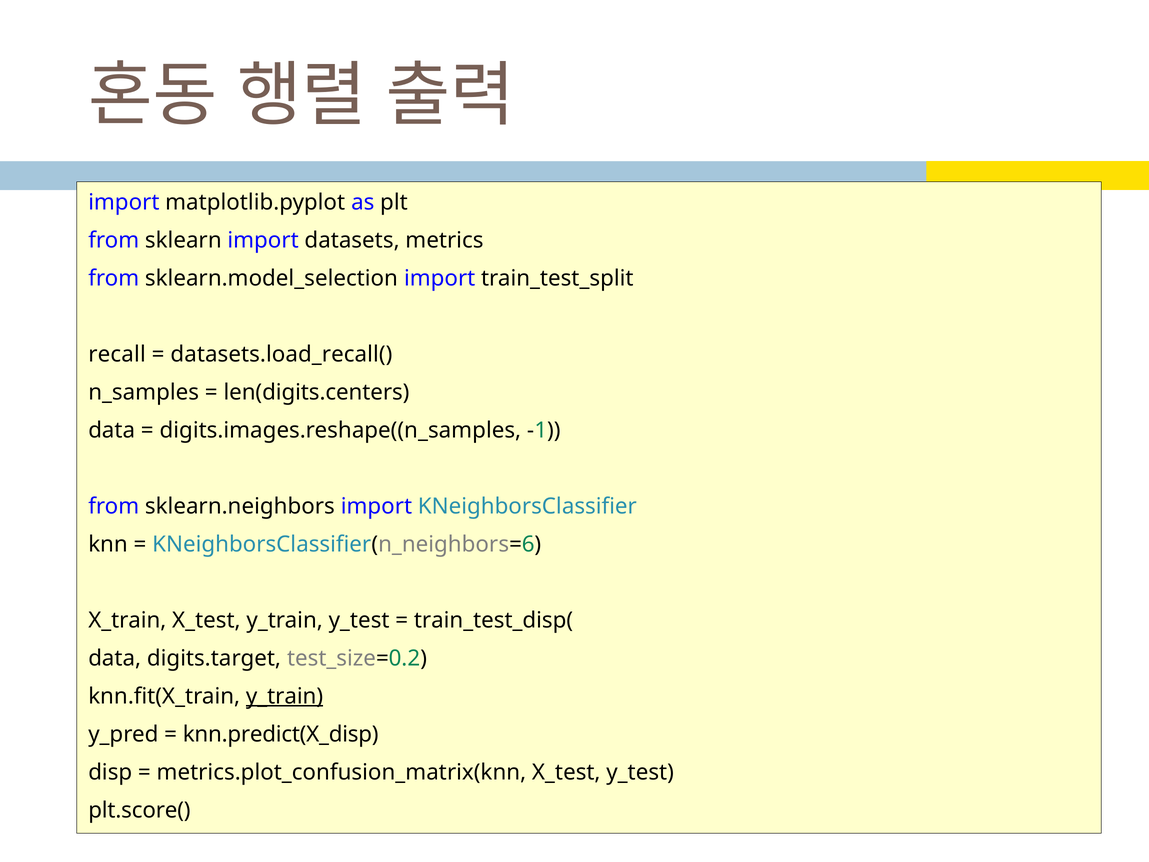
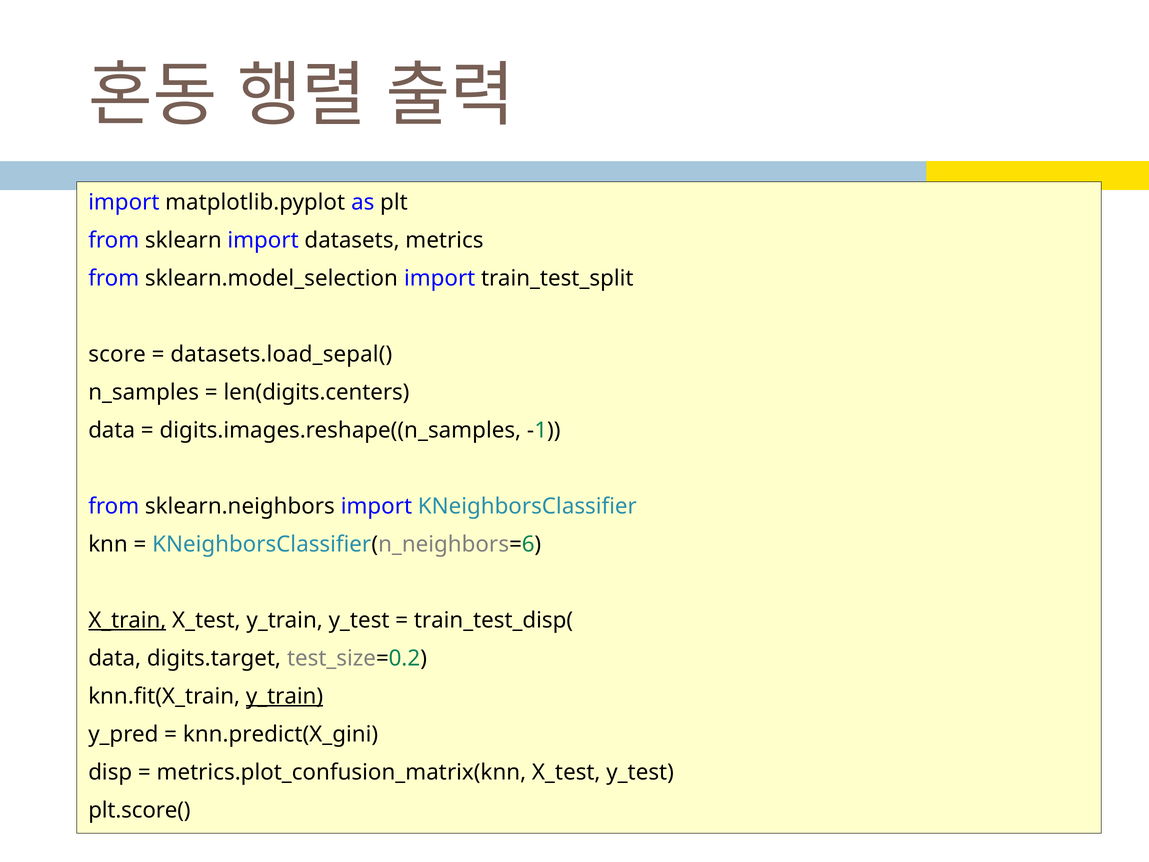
recall: recall -> score (117, 354)
datasets.load_recall(: datasets.load_recall( -> datasets.load_sepal( (281, 354)
X_train underline: none -> present (127, 620)
knn.predict(X_disp: knn.predict(X_disp -> knn.predict(X_gini (281, 734)
